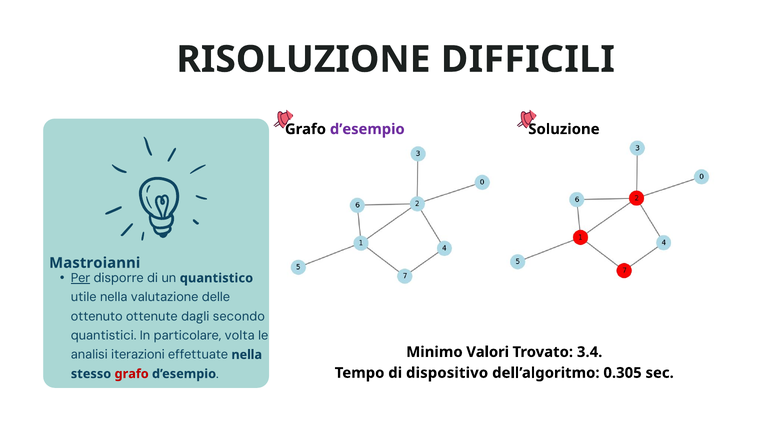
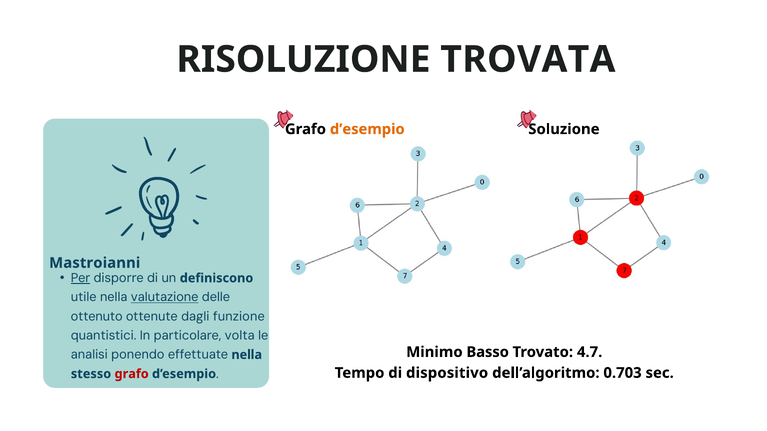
DIFFICILI: DIFFICILI -> TROVATA (528, 60)
d’esempio colour: purple -> orange (367, 129)
quantistico: quantistico -> definiscono (217, 278)
valutazione underline: none -> present (165, 298)
secondo: secondo -> funzione (239, 317)
Valori: Valori -> Basso (488, 352)
3.4: 3.4 -> 4.7 (590, 352)
iterazioni: iterazioni -> ponendo (138, 355)
0.305: 0.305 -> 0.703 (623, 373)
